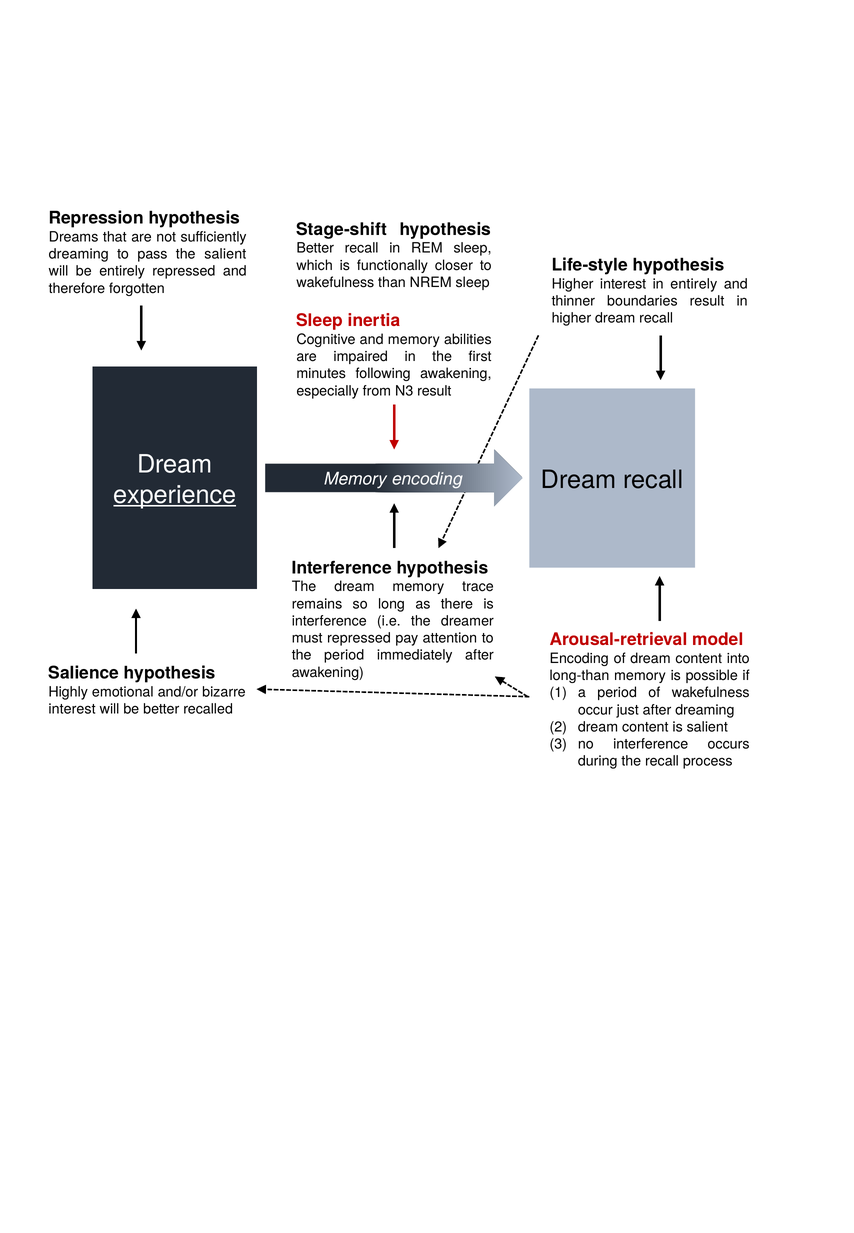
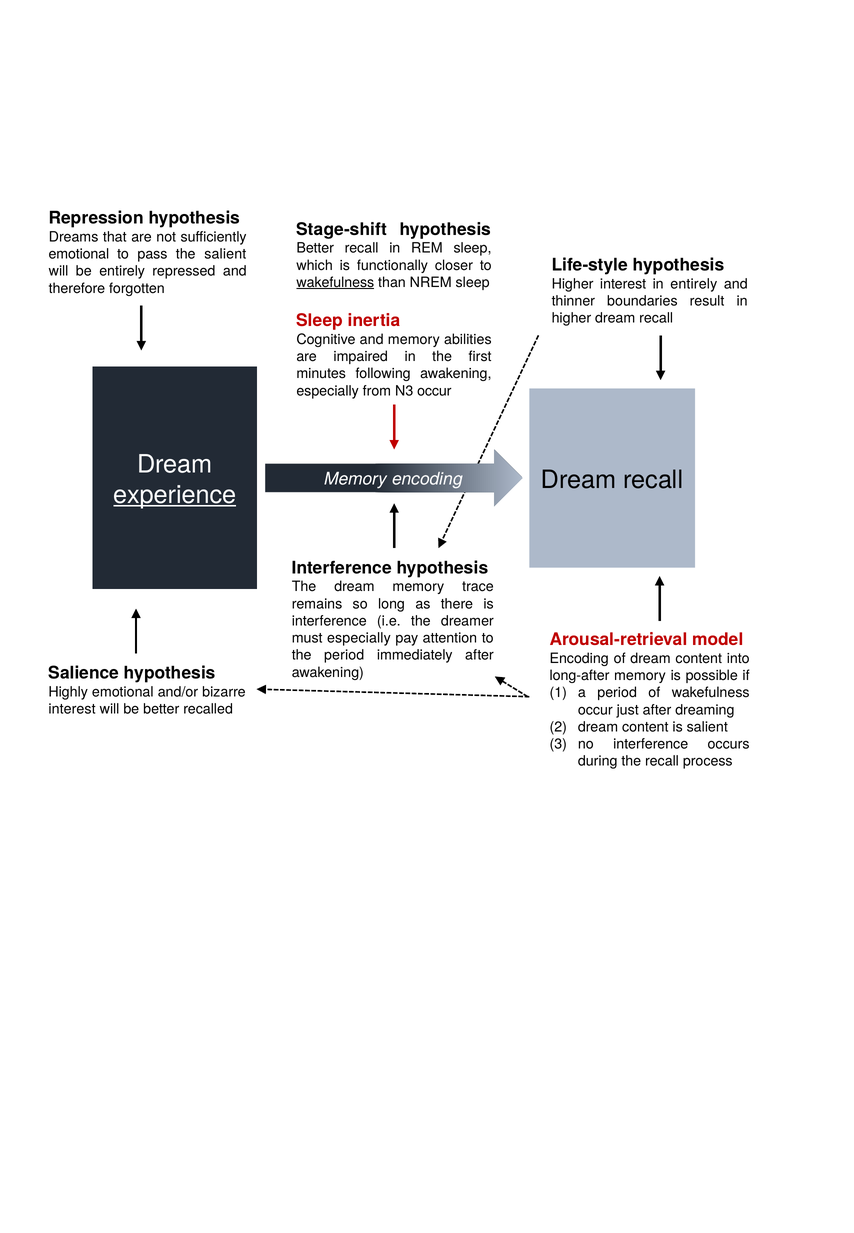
dreaming: dreaming -> emotional (79, 254)
wakefulness underline: none -> present (335, 283)
N3 result: result -> occur (434, 391)
must repressed: repressed -> especially (359, 638)
long-than: long-than -> long-after (579, 676)
